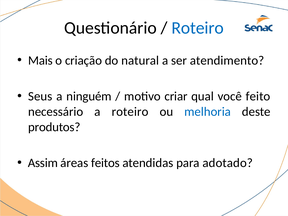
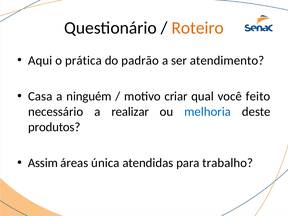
Roteiro colour: blue -> orange (198, 28)
Mais: Mais -> Aqui (40, 60)
criação: criação -> prática (83, 60)
natural: natural -> padrão (140, 60)
Seus: Seus -> Casa (40, 96)
a roteiro: roteiro -> realizar (130, 112)
feitos: feitos -> única (105, 163)
adotado: adotado -> trabalho (228, 163)
